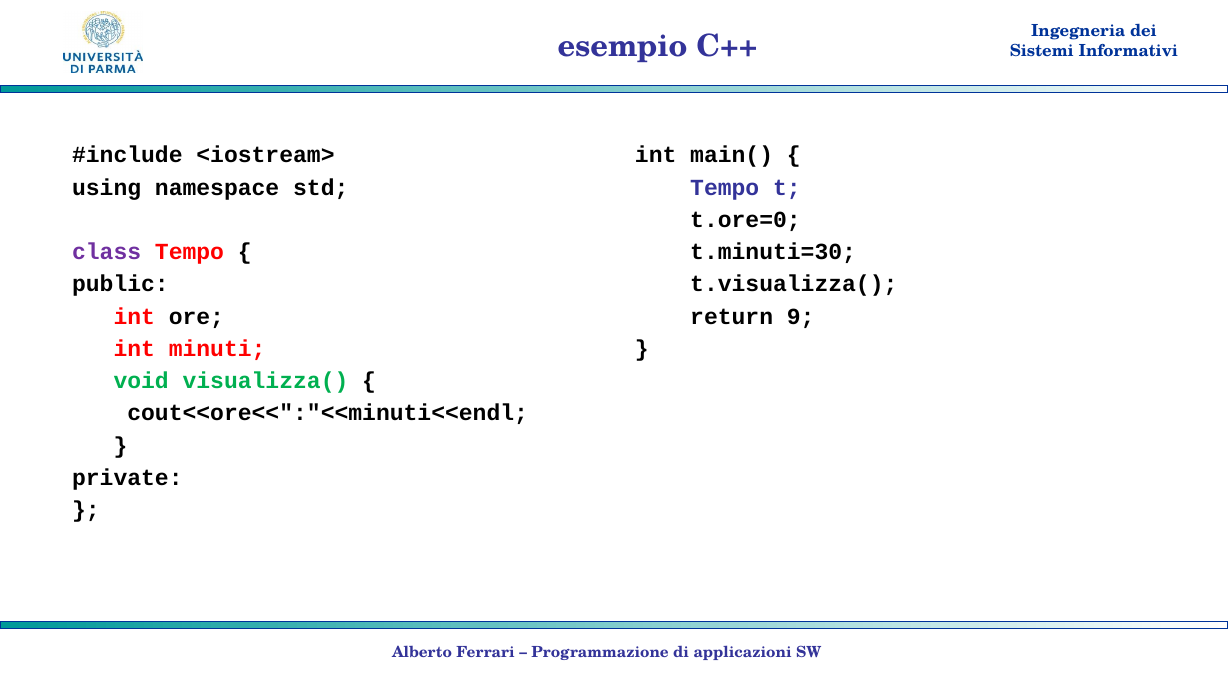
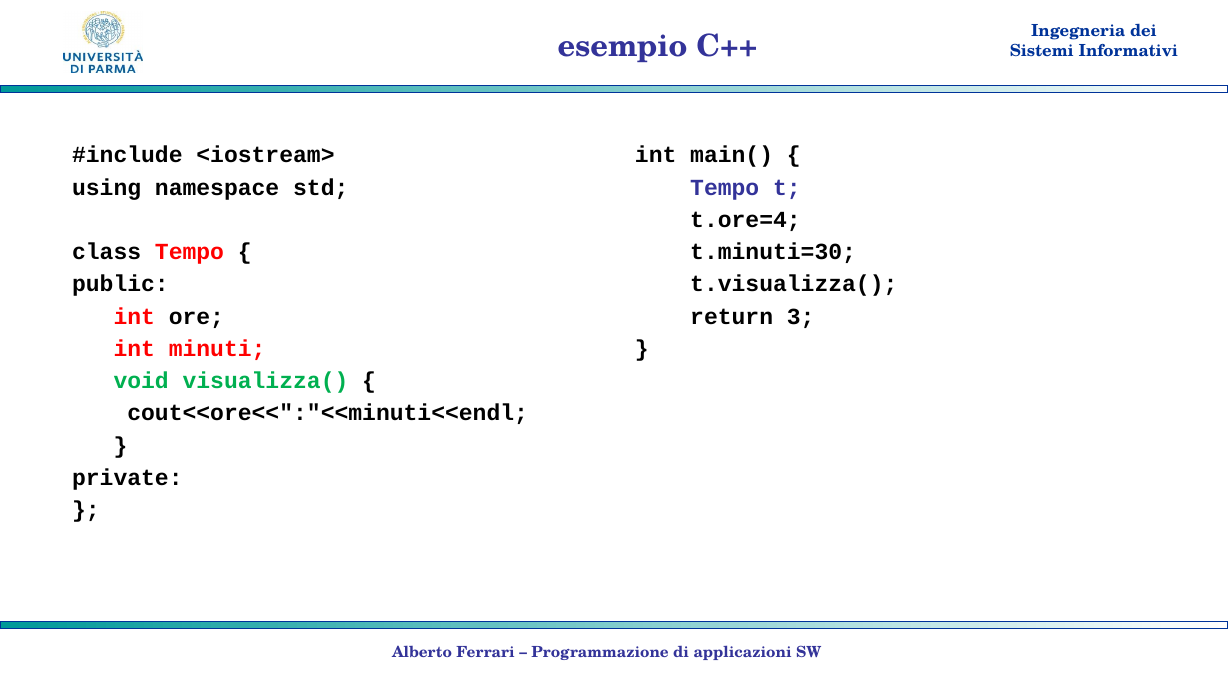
t.ore=0: t.ore=0 -> t.ore=4 (745, 220)
class colour: purple -> black (107, 252)
9: 9 -> 3 (801, 316)
